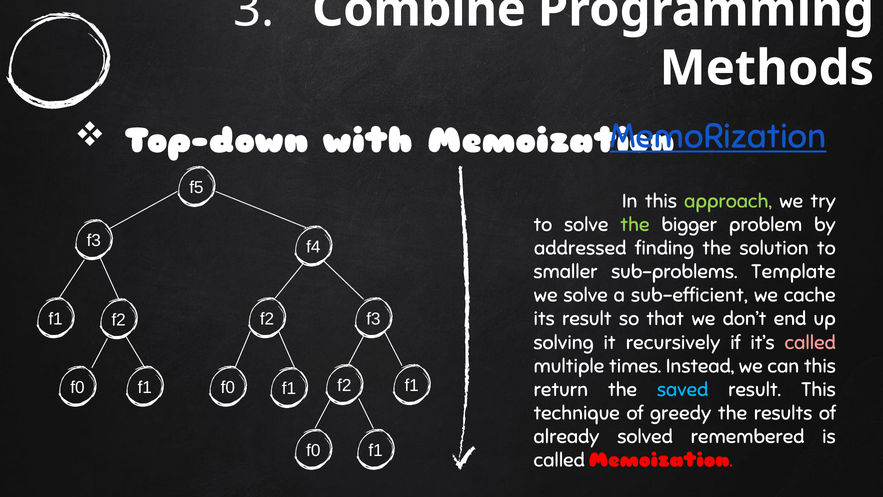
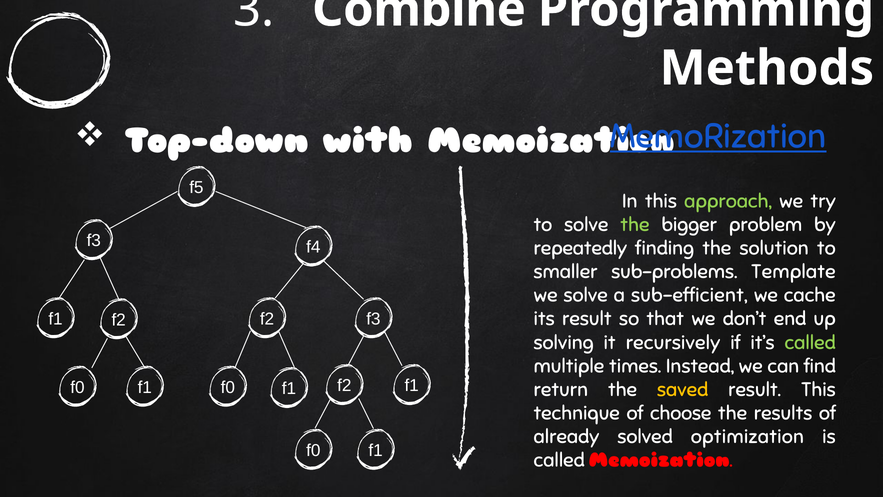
addressed: addressed -> repeatedly (580, 248)
called colour: pink -> light green (810, 342)
can this: this -> find (820, 366)
saved colour: light blue -> yellow (683, 389)
greedy: greedy -> choose (681, 413)
remembered: remembered -> optimization (747, 436)
